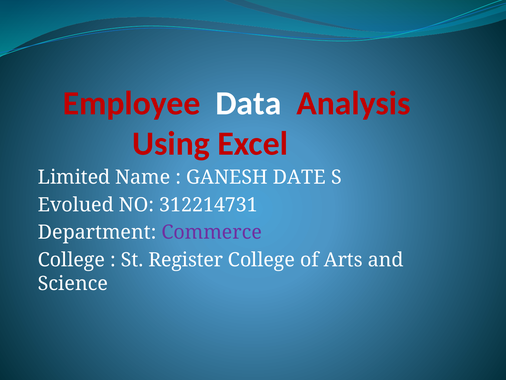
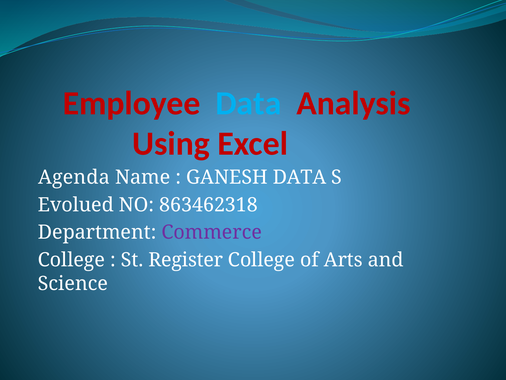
Data colour: white -> light blue (248, 103)
Limited: Limited -> Agenda (74, 177)
GANESH DATE: DATE -> DATA (299, 177)
312214731: 312214731 -> 863462318 (209, 205)
